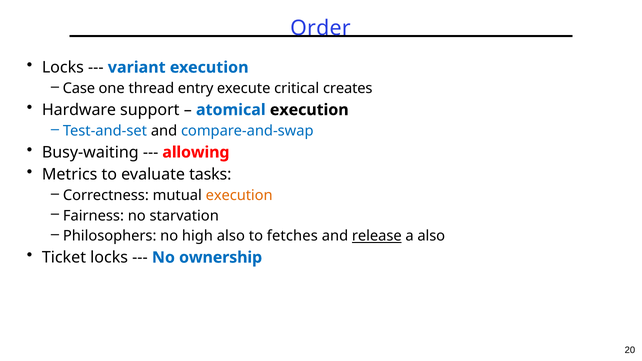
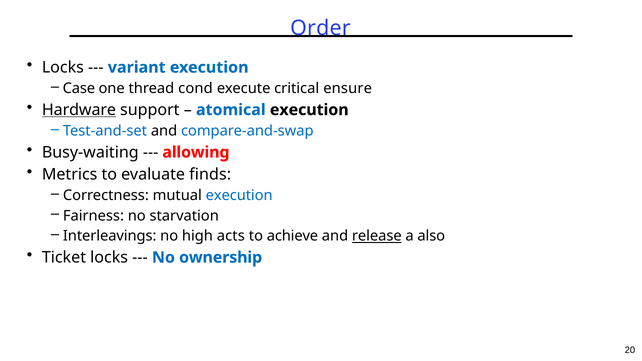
entry: entry -> cond (195, 88)
creates: creates -> ensure (348, 88)
Hardware underline: none -> present (79, 110)
tasks: tasks -> finds (210, 174)
execution colour: orange -> blue (239, 195)
Philosophers: Philosophers -> Interleavings (110, 236)
high also: also -> acts (231, 236)
fetches: fetches -> achieve (292, 236)
